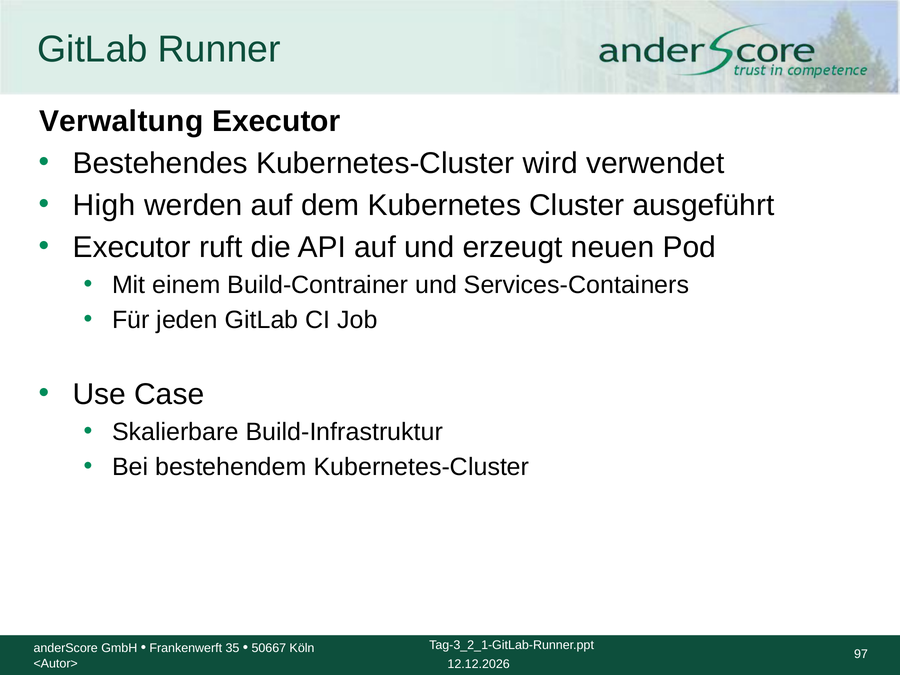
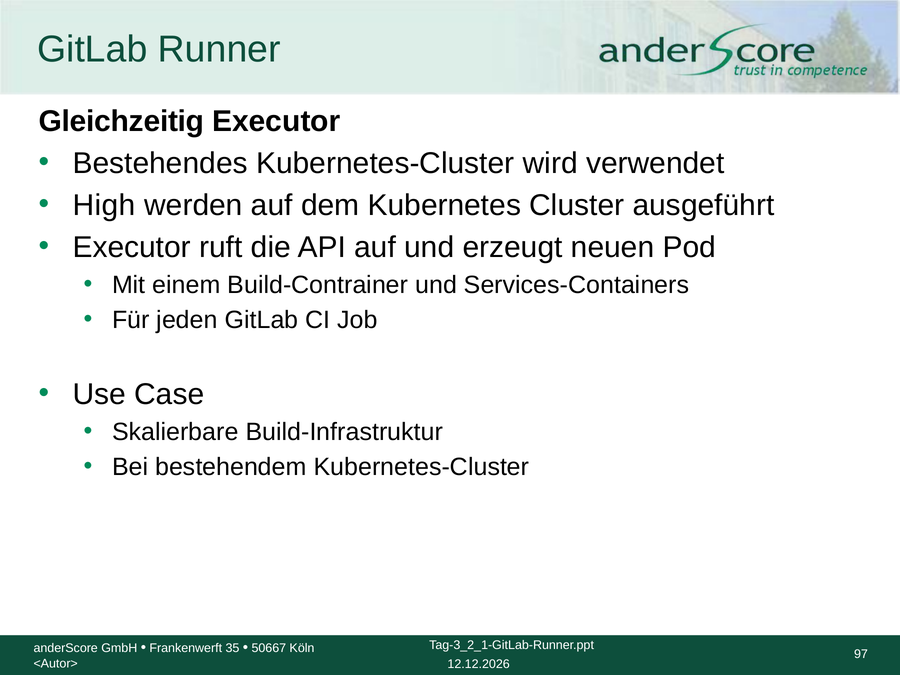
Verwaltung: Verwaltung -> Gleichzeitig (122, 121)
